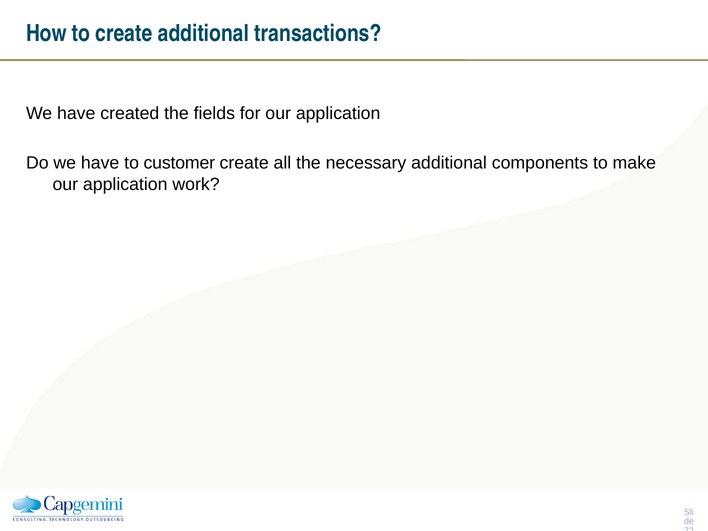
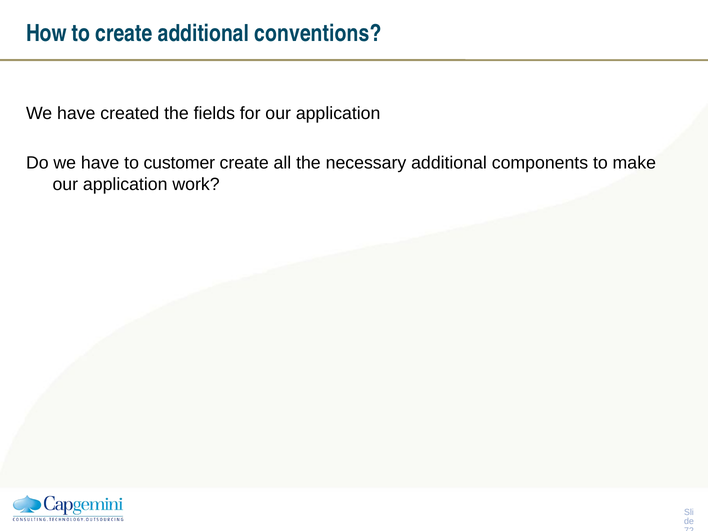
transactions: transactions -> conventions (318, 33)
